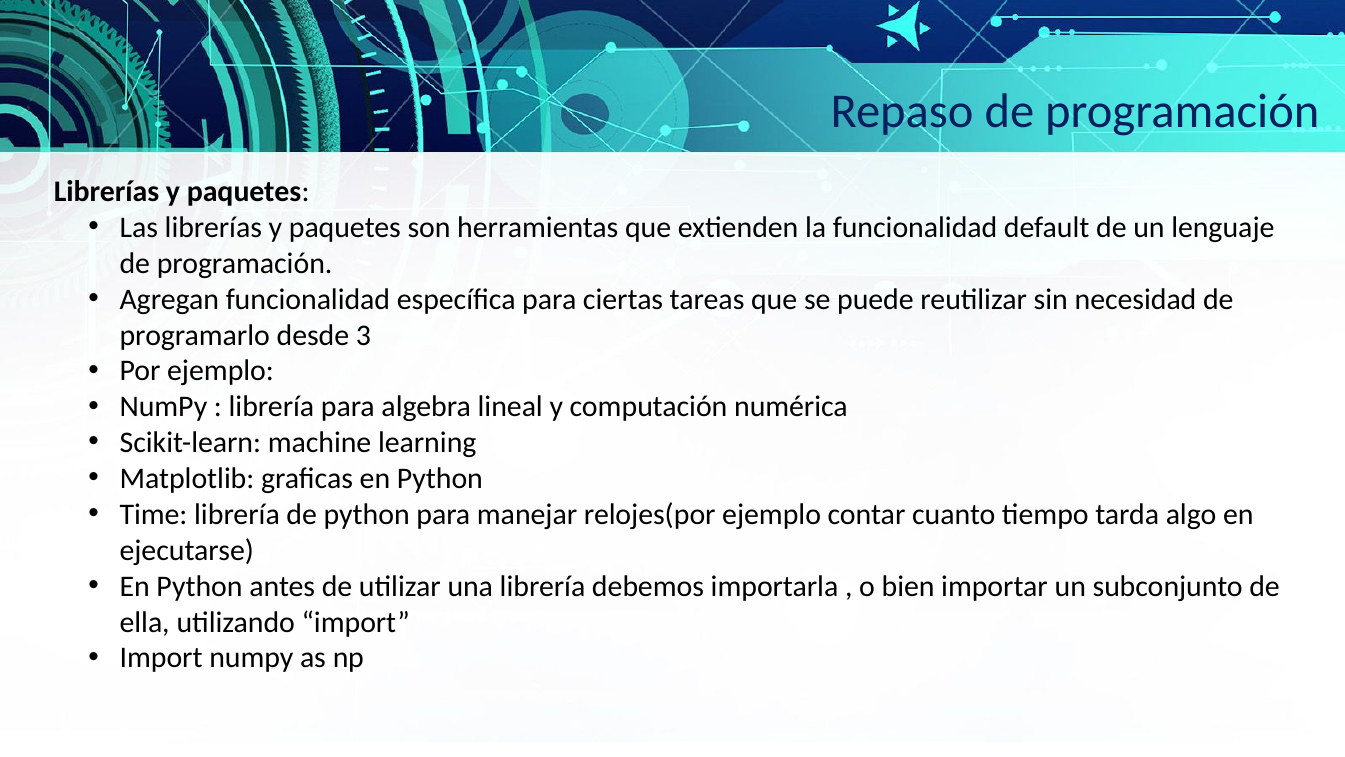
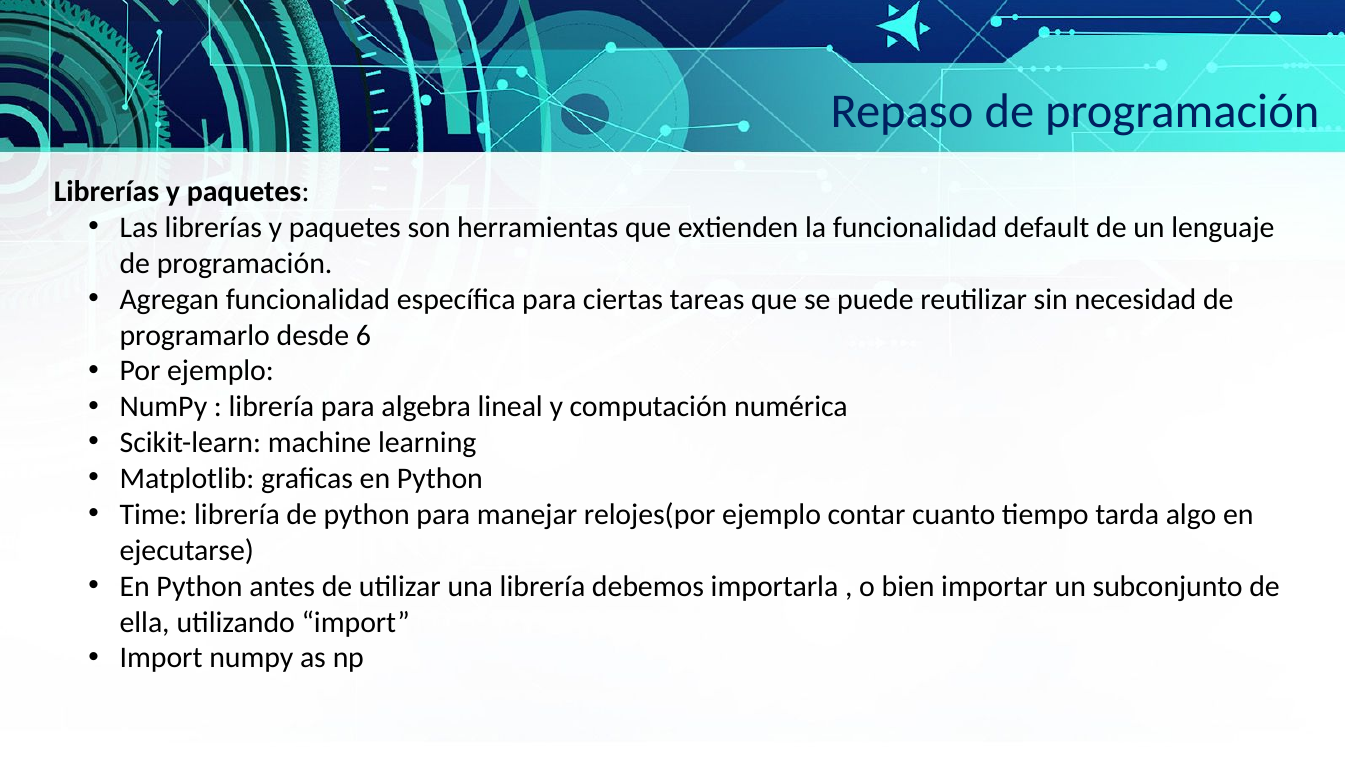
3: 3 -> 6 (363, 335)
